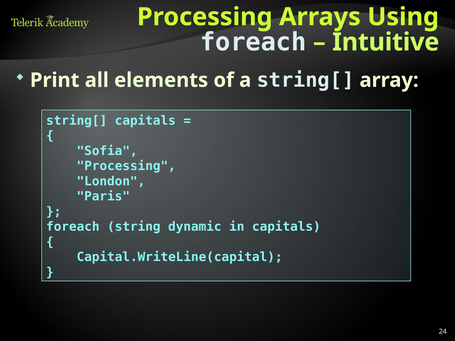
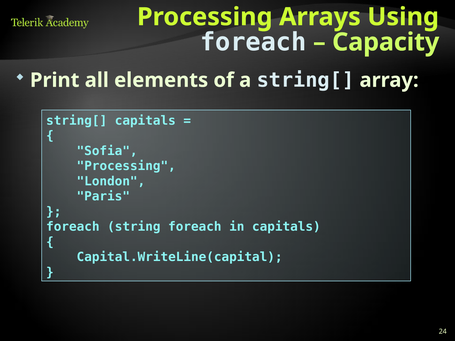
Intuitive: Intuitive -> Capacity (386, 42)
string dynamic: dynamic -> foreach (195, 227)
